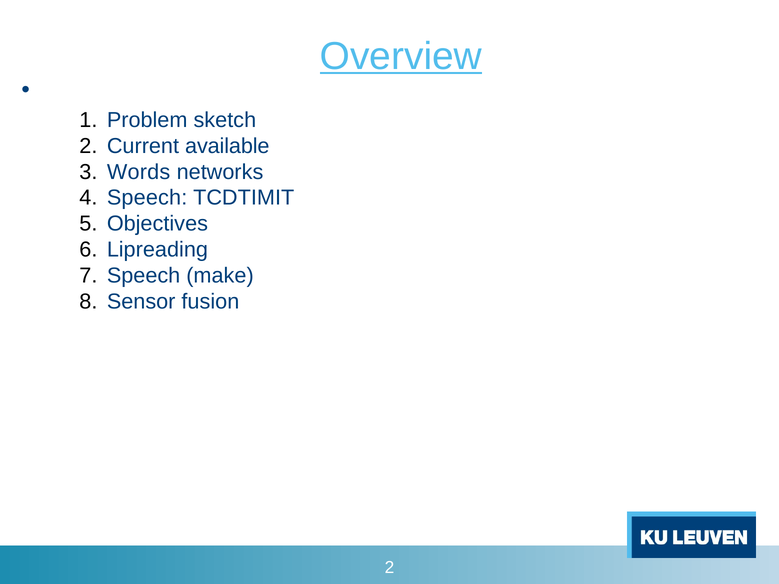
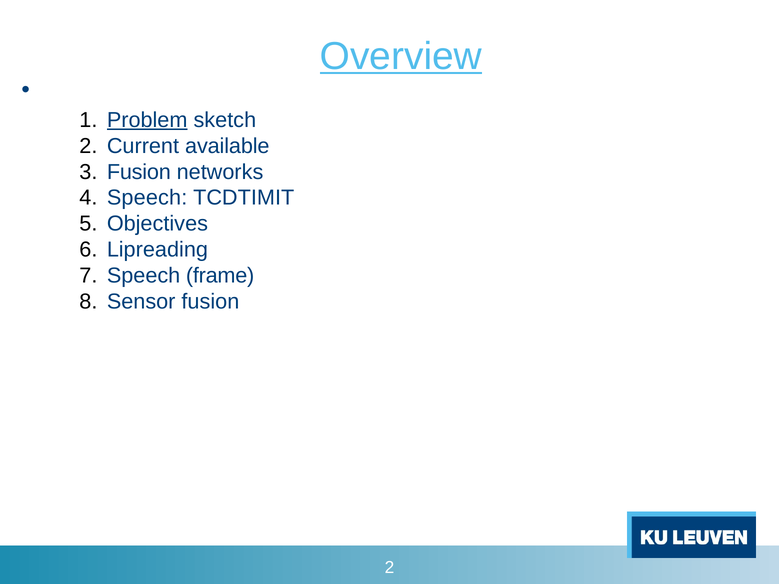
Problem underline: none -> present (147, 120)
Words: Words -> Fusion (139, 172)
make: make -> frame (220, 276)
